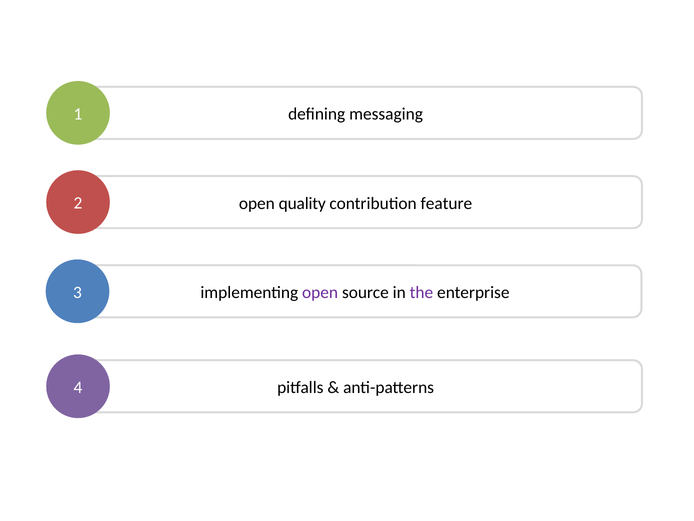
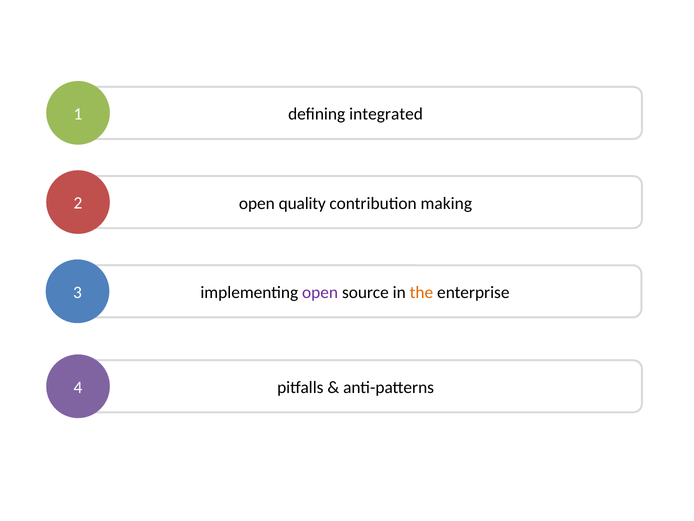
messaging: messaging -> integrated (386, 114)
feature: feature -> making (446, 203)
the colour: purple -> orange (421, 292)
